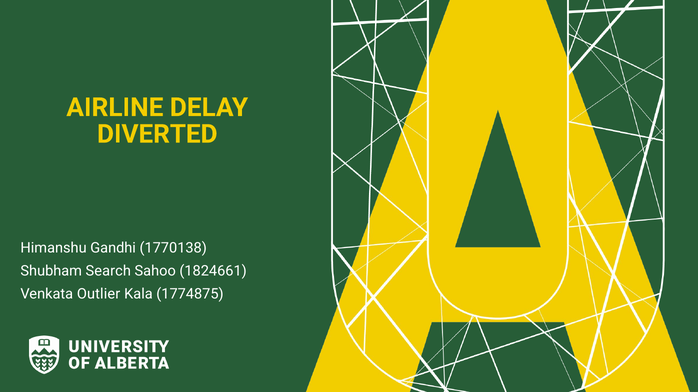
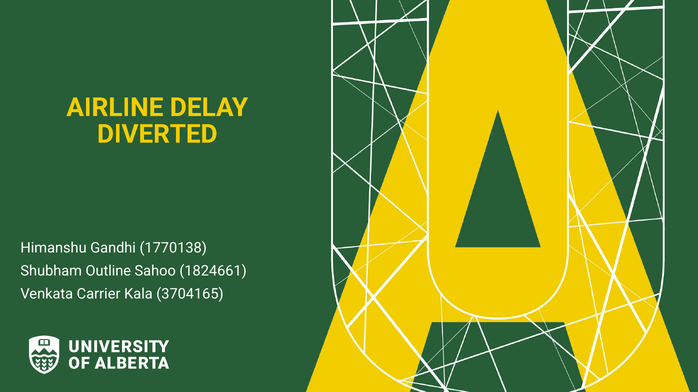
Search: Search -> Outline (108, 272)
Outlier: Outlier -> Carrier (99, 295)
1774875: 1774875 -> 3704165 (190, 295)
